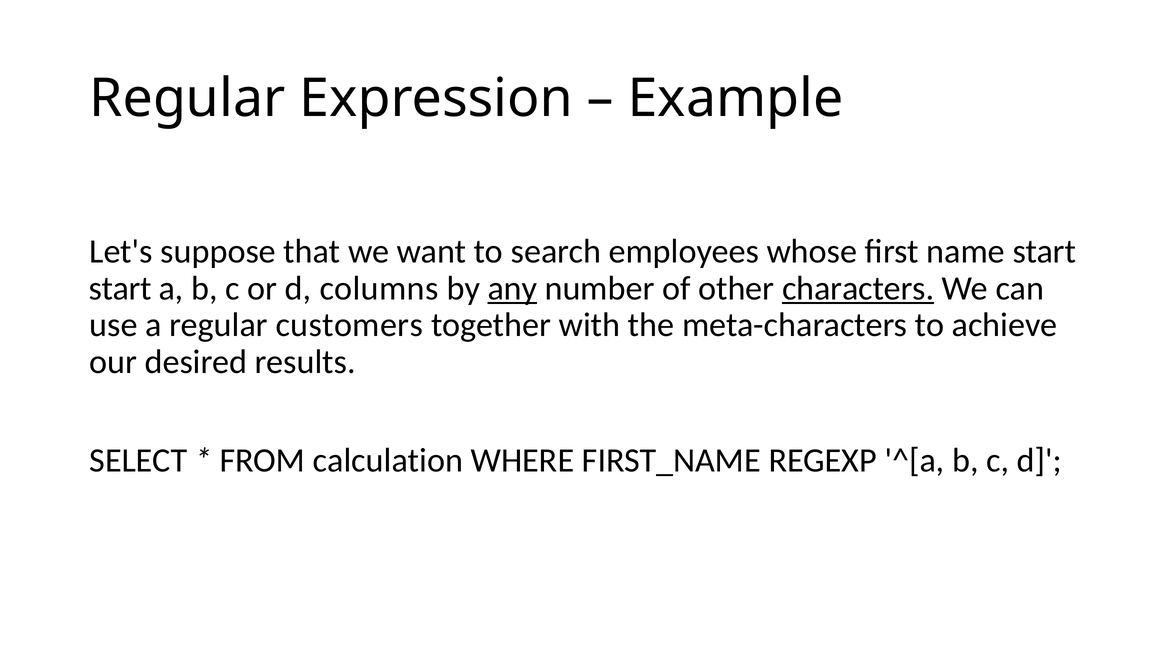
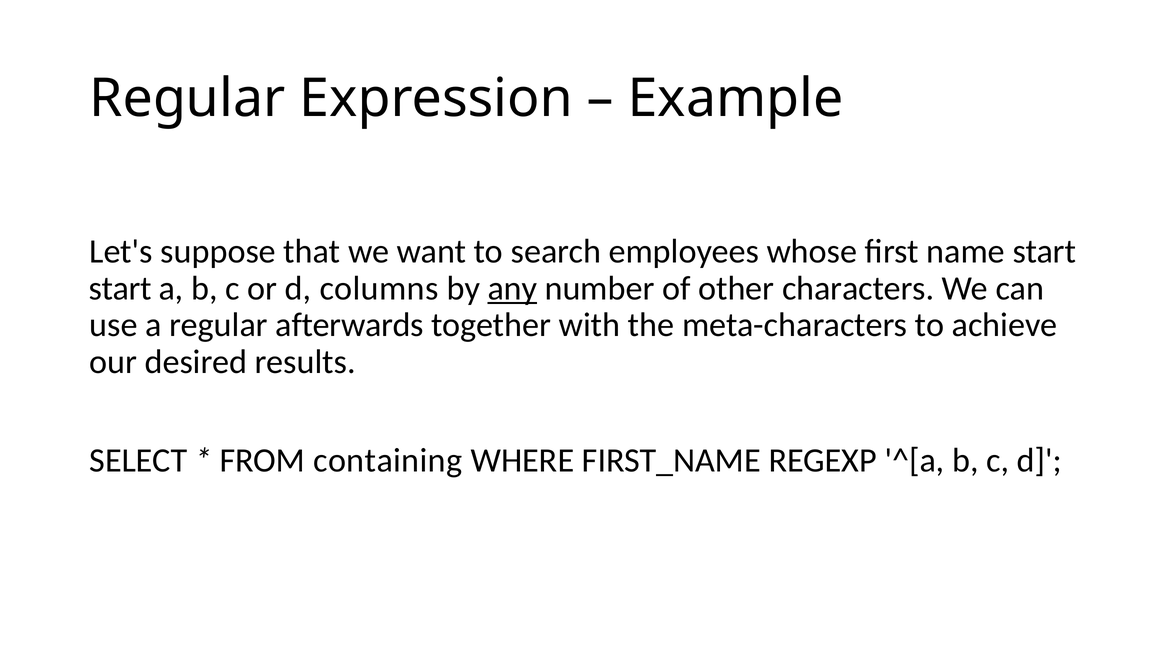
characters underline: present -> none (858, 288)
customers: customers -> afterwards (350, 325)
calculation: calculation -> containing (388, 460)
